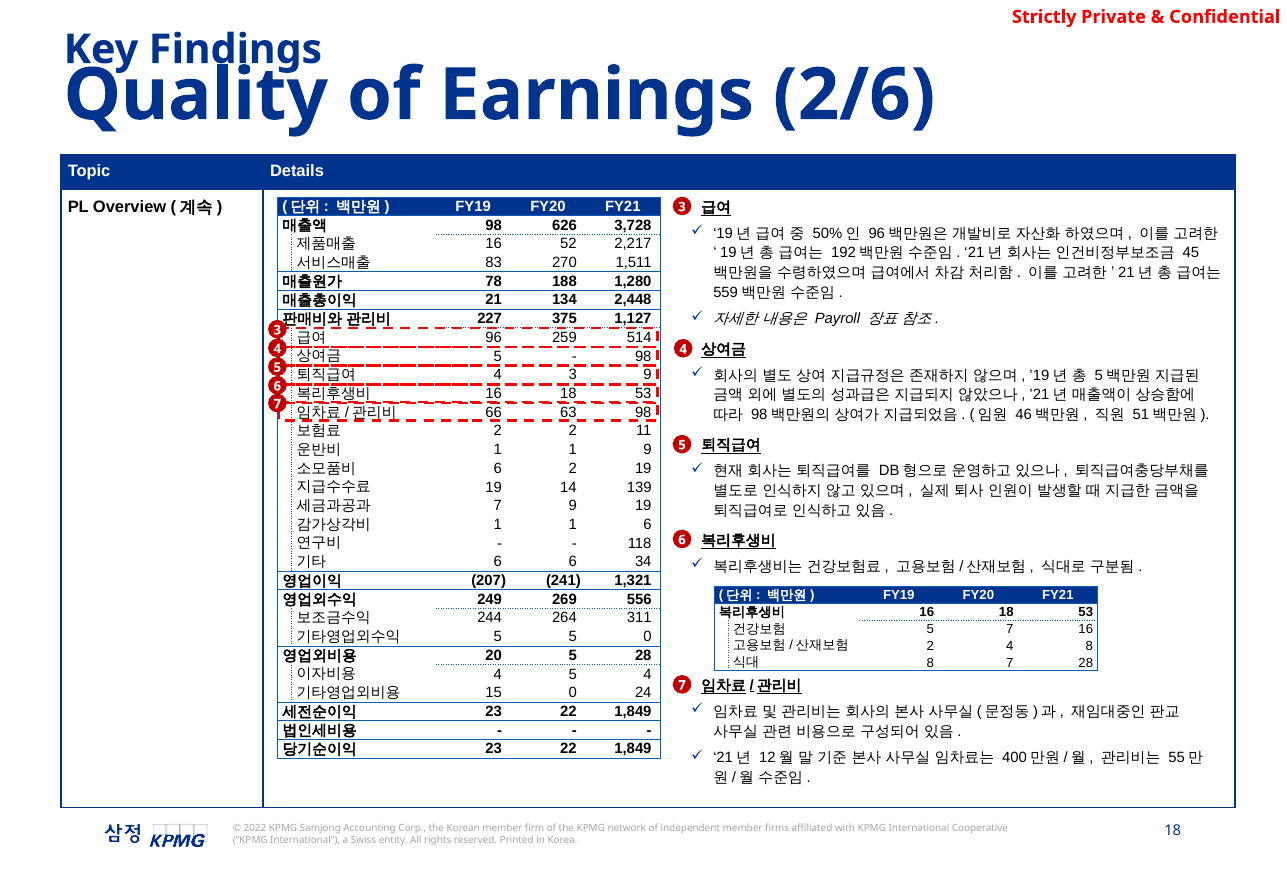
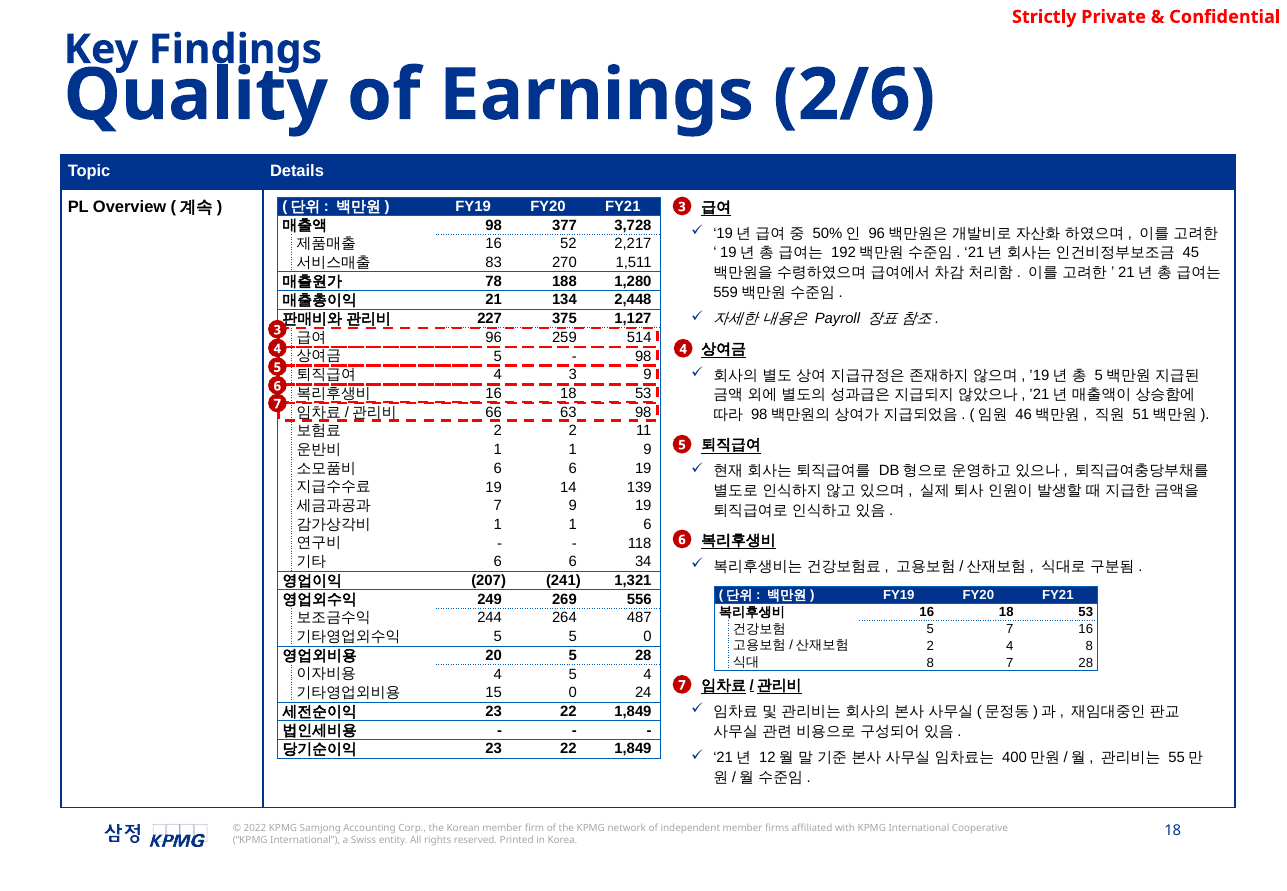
626: 626 -> 377 (564, 225)
2: 2 -> 6 (573, 468)
311: 311 -> 487 (639, 618)
